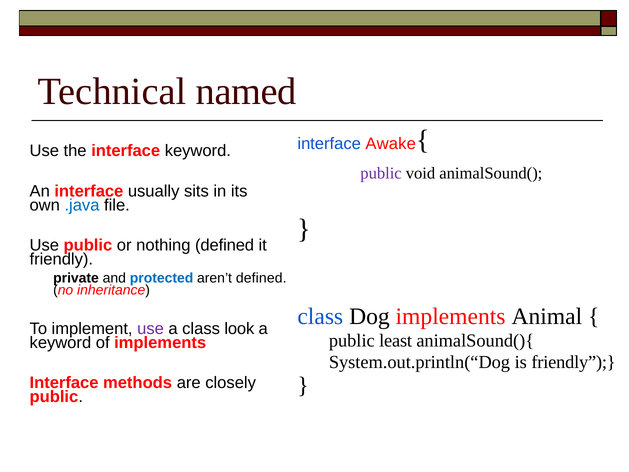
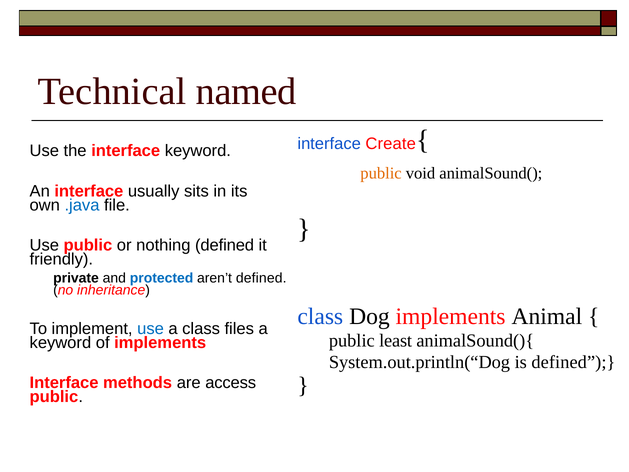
Awake: Awake -> Create (391, 144)
public colour: purple -> orange (381, 173)
use colour: purple -> blue (151, 329)
look: look -> files (239, 329)
is friendly: friendly -> defined (573, 362)
closely: closely -> access (231, 383)
